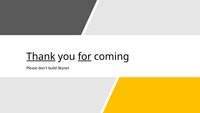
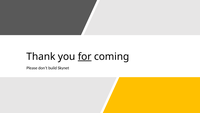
Thank underline: present -> none (41, 56)
